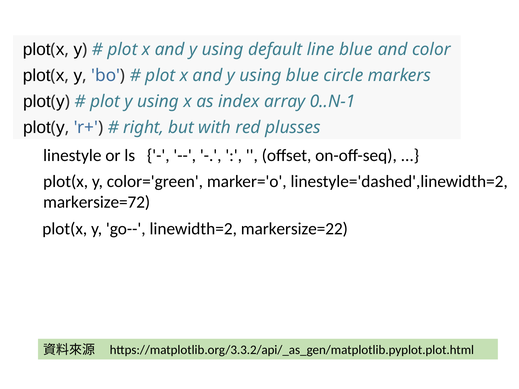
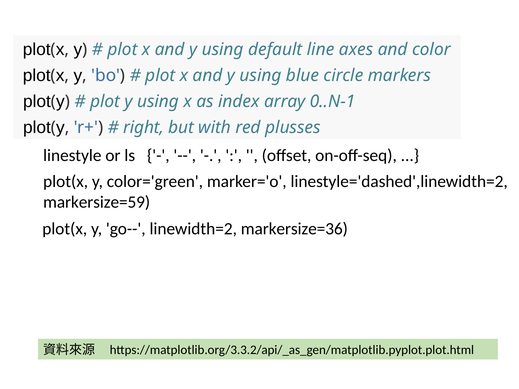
line blue: blue -> axes (356, 50)
markersize=72: markersize=72 -> markersize=59 (97, 202)
markersize=22: markersize=22 -> markersize=36 (294, 229)
